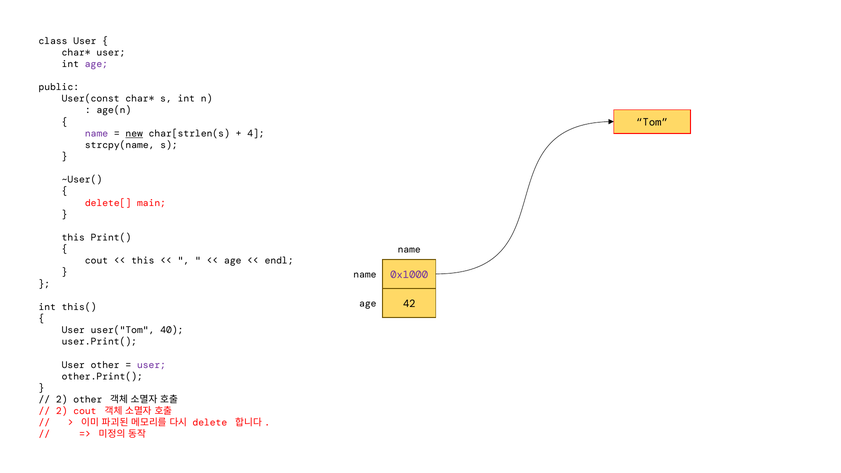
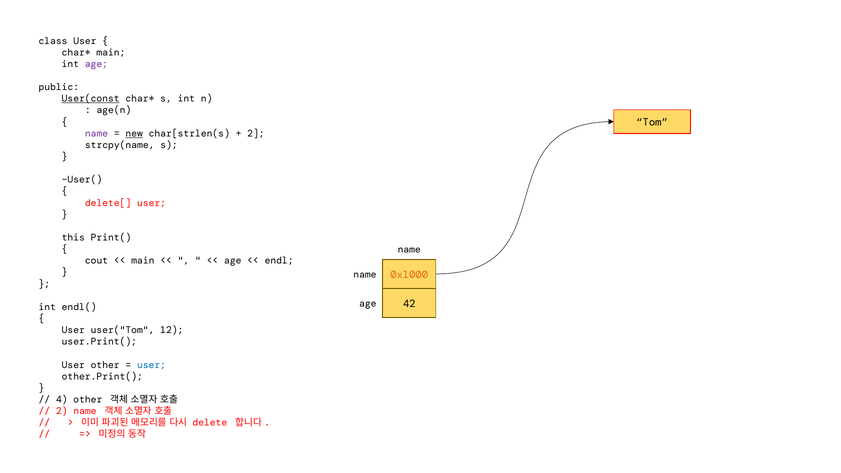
user: user -> main (111, 52)
User(const underline: none -> present (91, 99)
4: 4 -> 2 (256, 133)
delete[ main: main -> user (152, 203)
this: this -> main (143, 261)
0x1000 colour: purple -> orange (409, 275)
this(: this( -> endl( (79, 307)
40: 40 -> 12 (172, 330)
user colour: purple -> blue (152, 365)
2: 2 -> 4 (62, 400)
2 cout: cout -> name (85, 411)
